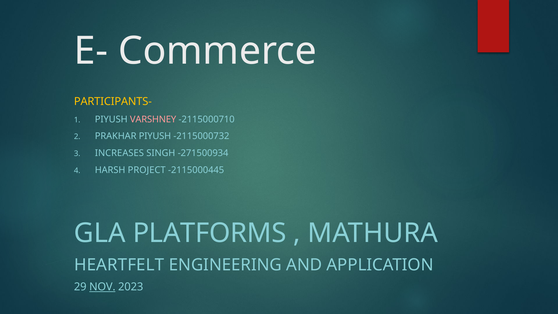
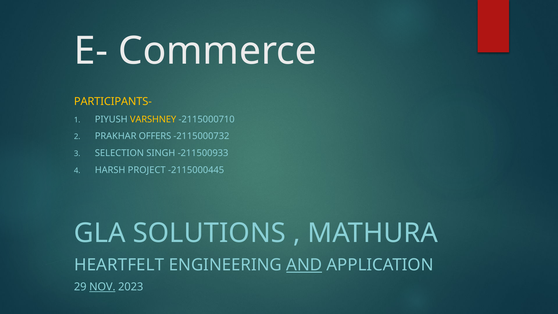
VARSHNEY colour: pink -> yellow (153, 119)
PRAKHAR PIYUSH: PIYUSH -> OFFERS (155, 136)
INCREASES: INCREASES -> SELECTION (119, 153)
-271500934: -271500934 -> -211500933 (203, 153)
PLATFORMS: PLATFORMS -> SOLUTIONS (209, 233)
AND underline: none -> present (304, 265)
